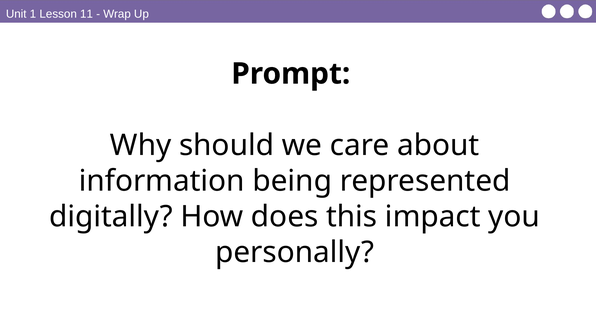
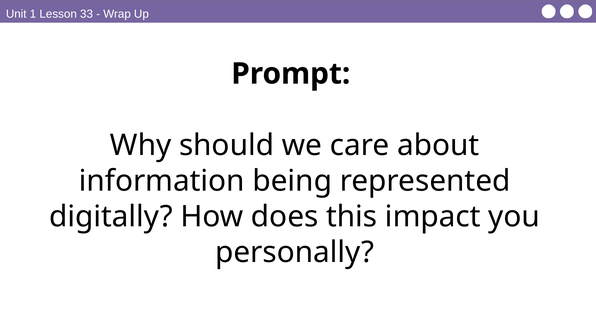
11: 11 -> 33 (87, 14)
